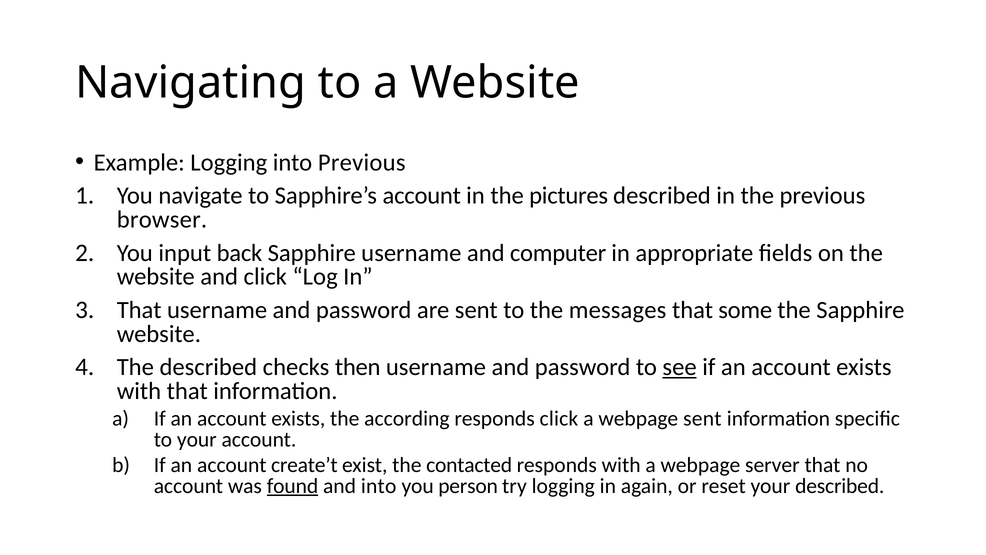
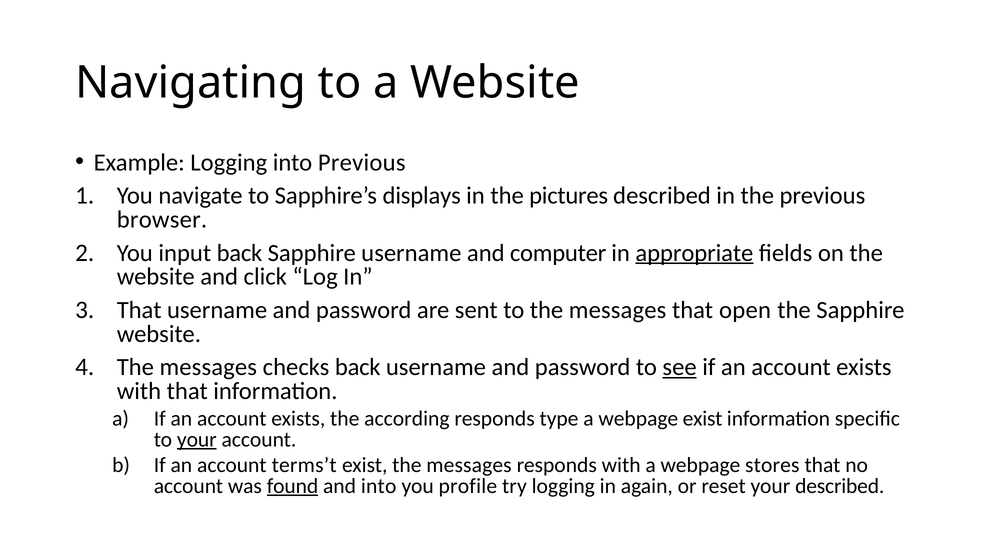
Sapphire’s account: account -> displays (422, 196)
appropriate underline: none -> present (694, 253)
some: some -> open (745, 310)
described: described -> messages (208, 367)
checks then: then -> back (358, 367)
responds click: click -> type (559, 418)
webpage sent: sent -> exist (703, 418)
your underline: none -> present (197, 439)
create’t: create’t -> terms’t (304, 465)
exist the contacted: contacted -> messages (469, 465)
server: server -> stores (772, 465)
person: person -> profile (468, 486)
